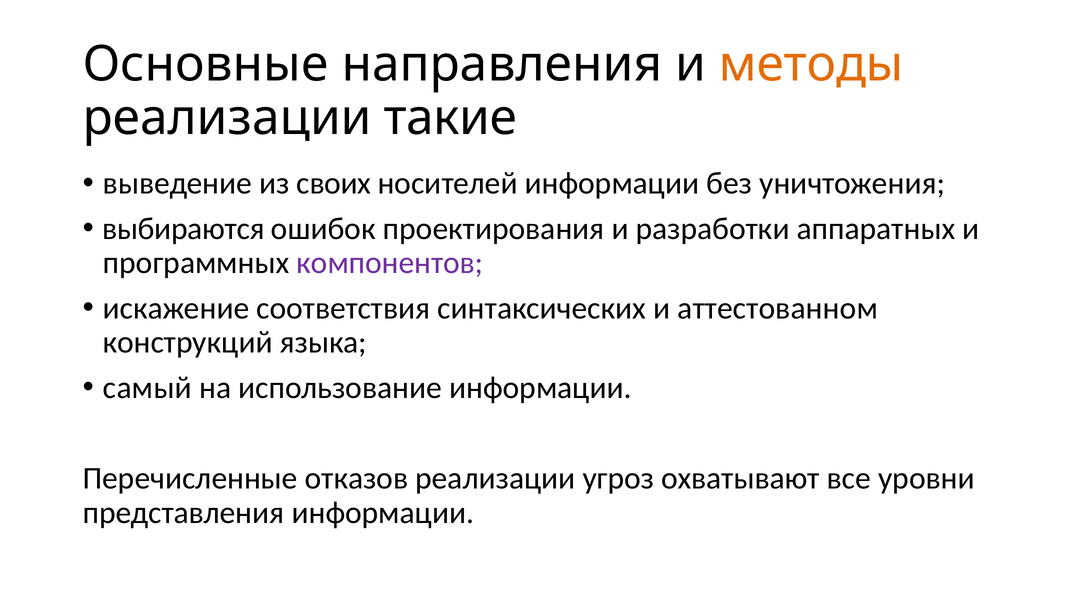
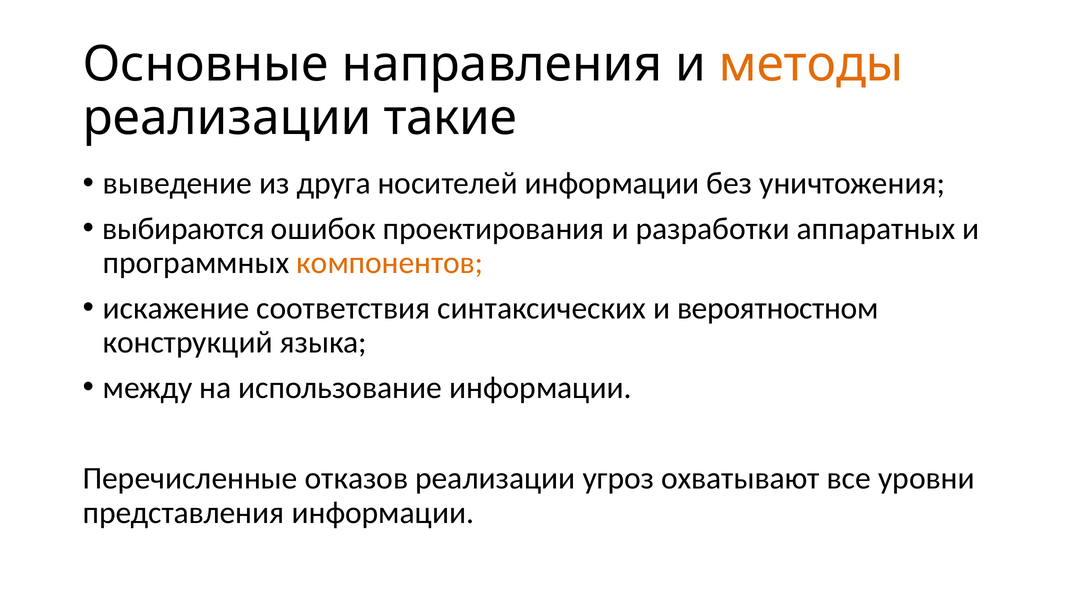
своих: своих -> друга (334, 183)
компонентов colour: purple -> orange (390, 263)
аттестованном: аттестованном -> вероятностном (778, 308)
самый: самый -> между (148, 388)
